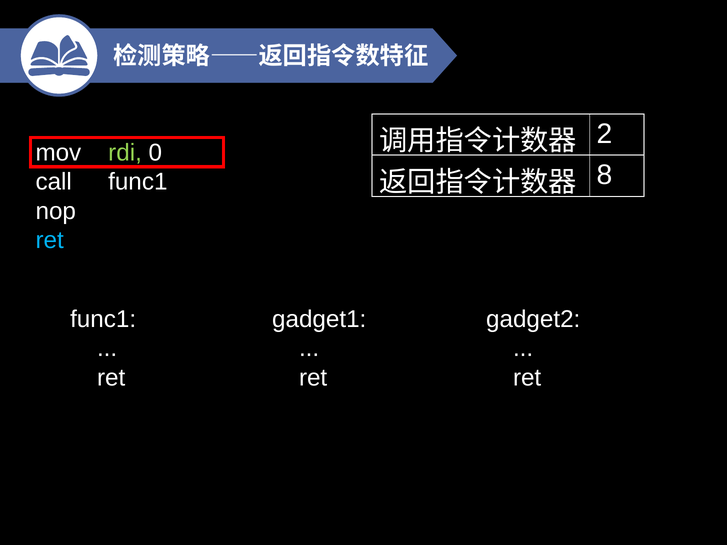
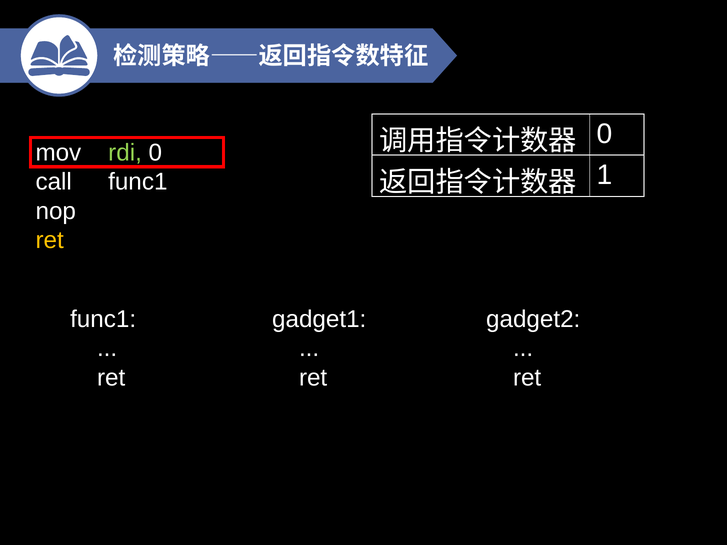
2: 2 -> 0 (605, 134)
8: 8 -> 1 (605, 175)
ret colour: light blue -> yellow (50, 240)
